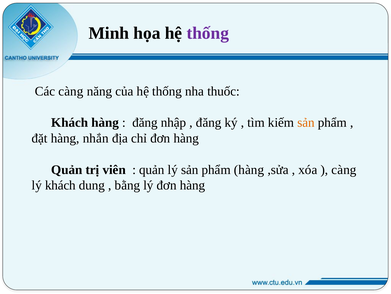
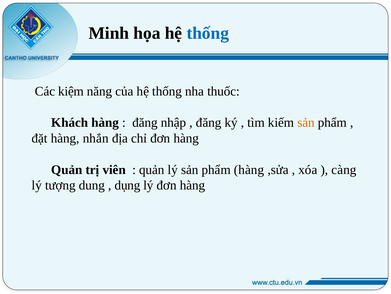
thống colour: purple -> blue (208, 33)
Các càng: càng -> kiệm (71, 91)
lý khách: khách -> tượng (60, 185)
bằng: bằng -> dụng (127, 185)
